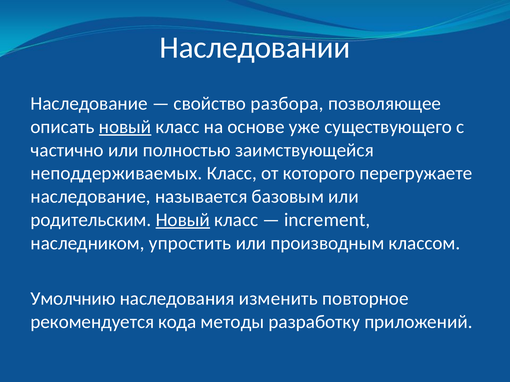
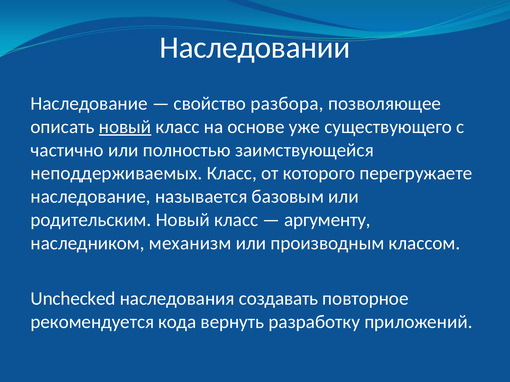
Новый underline: present -> none (183, 220)
increment: increment -> аргументу (327, 220)
упростить: упростить -> механизм (190, 243)
Умолчнию: Умолчнию -> Unchecked (73, 299)
изменить: изменить -> создавать (279, 299)
методы: методы -> вернуть (232, 322)
